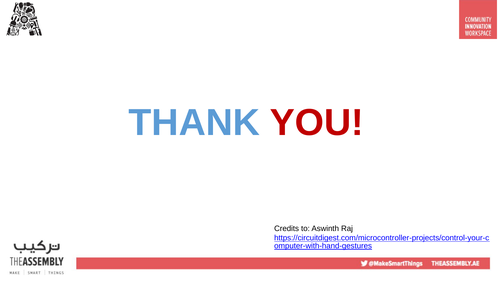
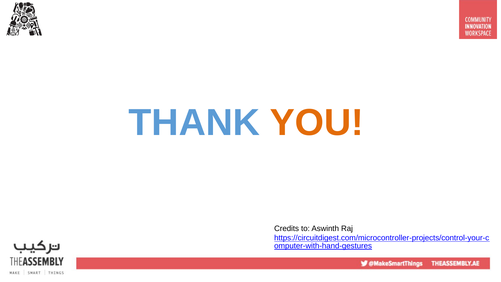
YOU colour: red -> orange (317, 123)
